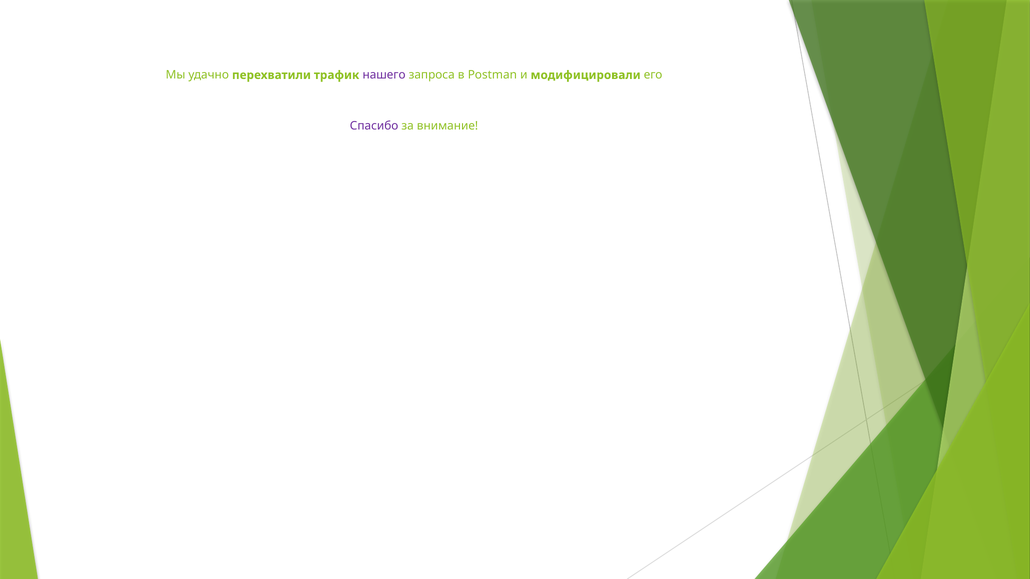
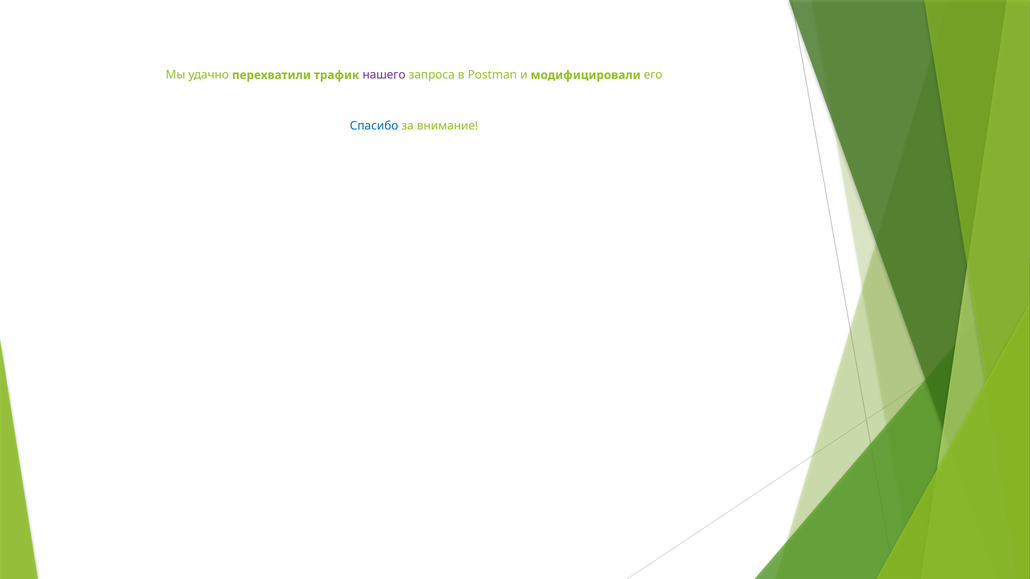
Спасибо colour: purple -> blue (374, 126)
